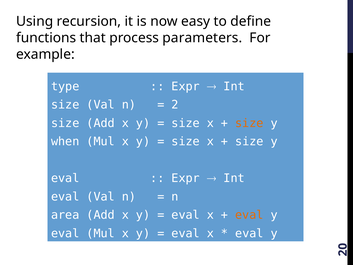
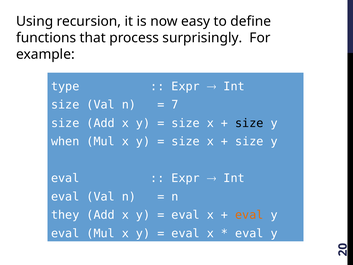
parameters: parameters -> surprisingly (202, 38)
2: 2 -> 7 (175, 105)
size colour: orange -> black (249, 123)
area: area -> they (65, 215)
